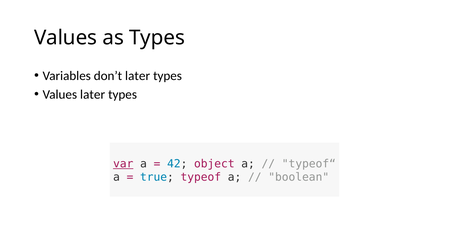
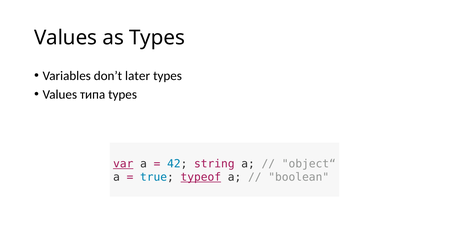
Values later: later -> типа (93, 95)
object: object -> string (214, 164)
typeof“: typeof“ -> object“ (309, 164)
typeof underline: none -> present (201, 178)
